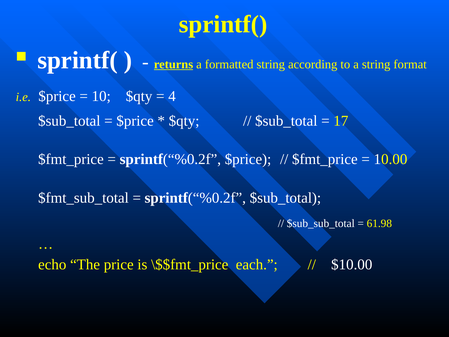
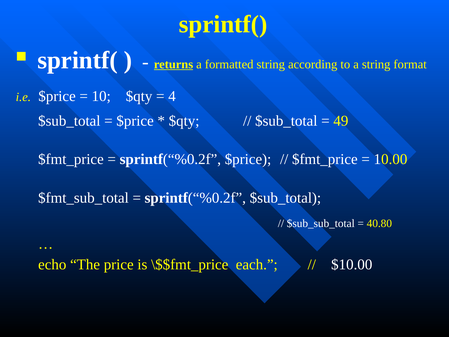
17: 17 -> 49 (341, 121)
61.98: 61.98 -> 40.80 (379, 223)
